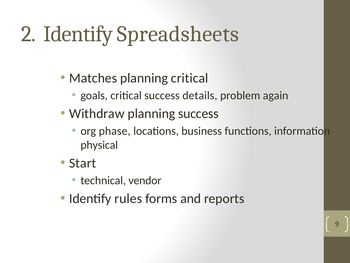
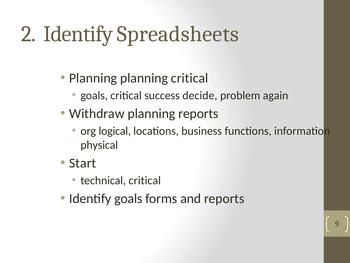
Matches: Matches -> Planning (93, 78)
details: details -> decide (200, 95)
planning success: success -> reports (198, 113)
phase: phase -> logical (115, 131)
technical vendor: vendor -> critical (145, 180)
Identify rules: rules -> goals (128, 198)
